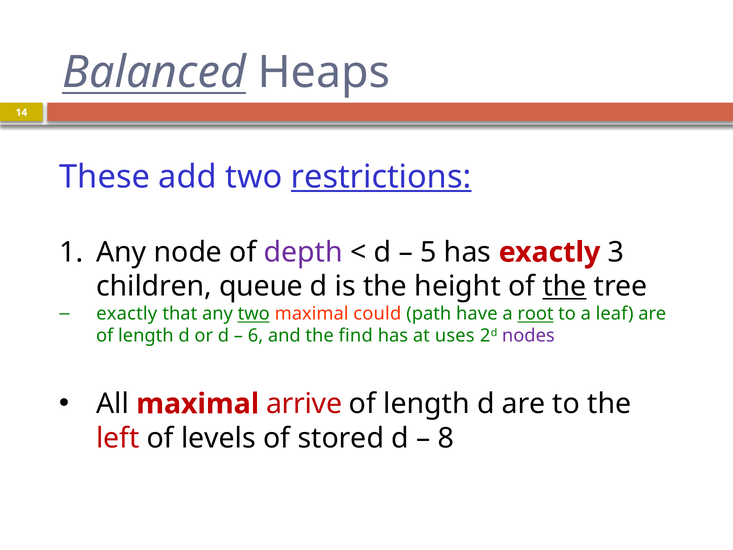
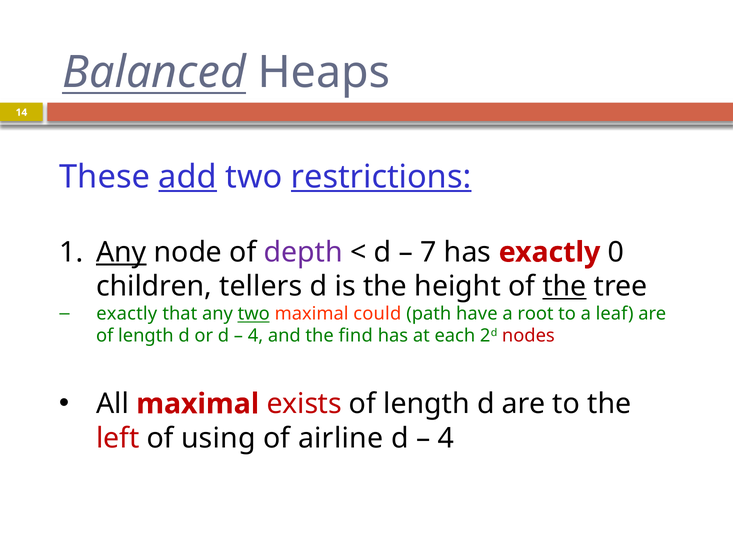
add underline: none -> present (188, 177)
Any underline: none -> present (121, 252)
5: 5 -> 7 (428, 252)
3: 3 -> 0 (616, 252)
queue: queue -> tellers (261, 286)
root underline: present -> none (536, 314)
6: 6 -> 4 (255, 336)
uses: uses -> each (455, 336)
nodes colour: purple -> red (528, 336)
arrive: arrive -> exists (304, 404)
levels: levels -> using (218, 438)
stored: stored -> airline (341, 438)
8: 8 -> 4 (446, 438)
